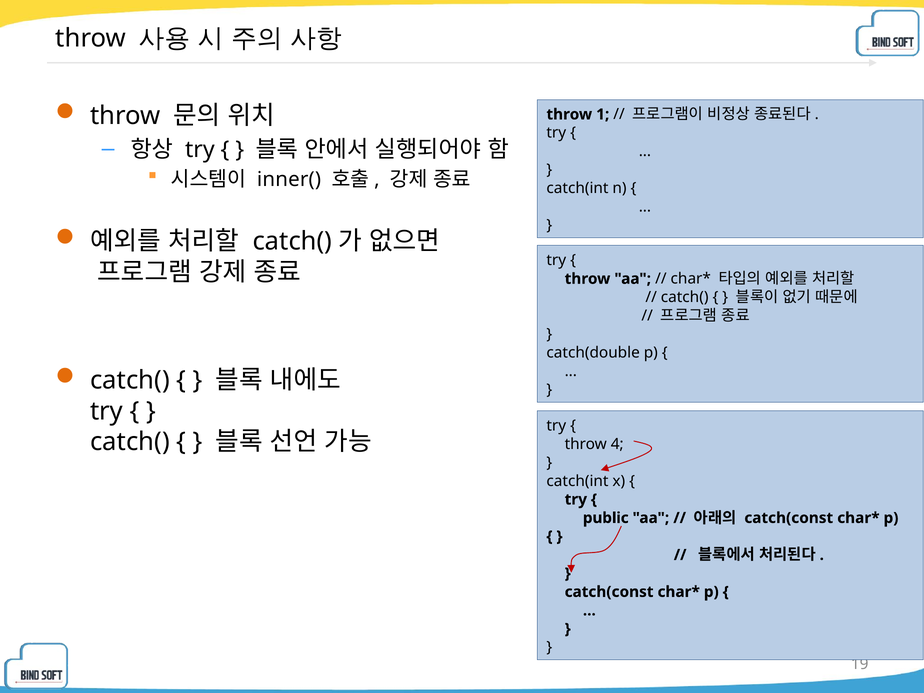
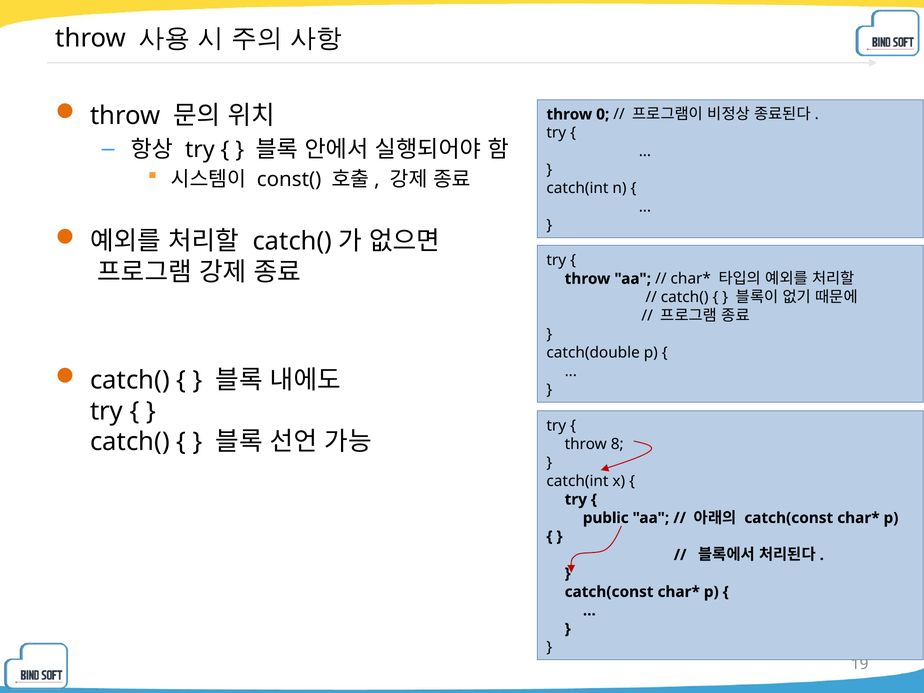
1: 1 -> 0 (603, 114)
inner(: inner( -> const( (289, 179)
4: 4 -> 8 (617, 444)
